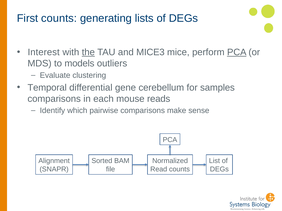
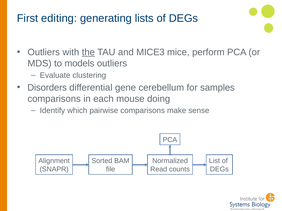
First counts: counts -> editing (59, 18)
Interest: Interest -> Outliers (44, 52)
PCA underline: present -> none (237, 52)
Temporal: Temporal -> Disorders (47, 88)
reads: reads -> doing (159, 99)
